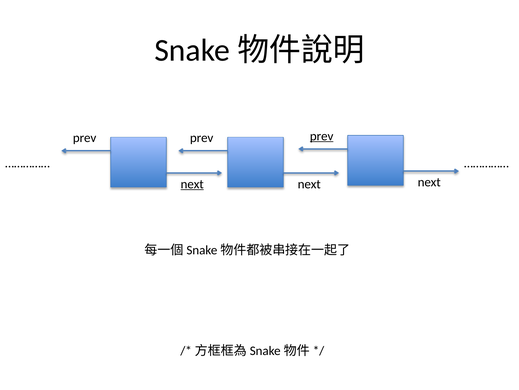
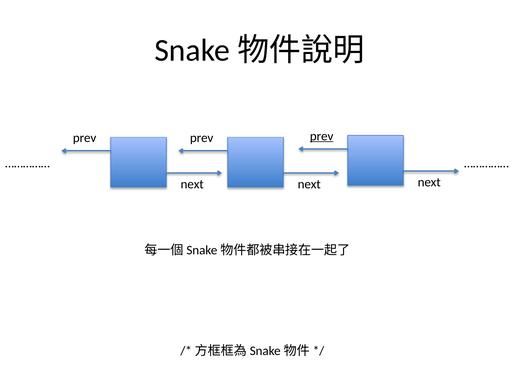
next underline: present -> none (192, 184)
